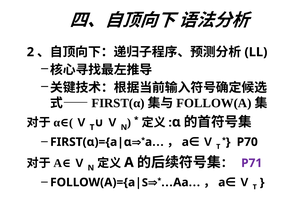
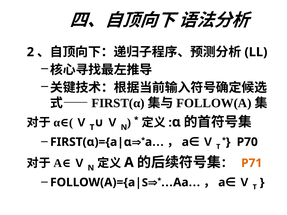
P71 colour: purple -> orange (252, 163)
